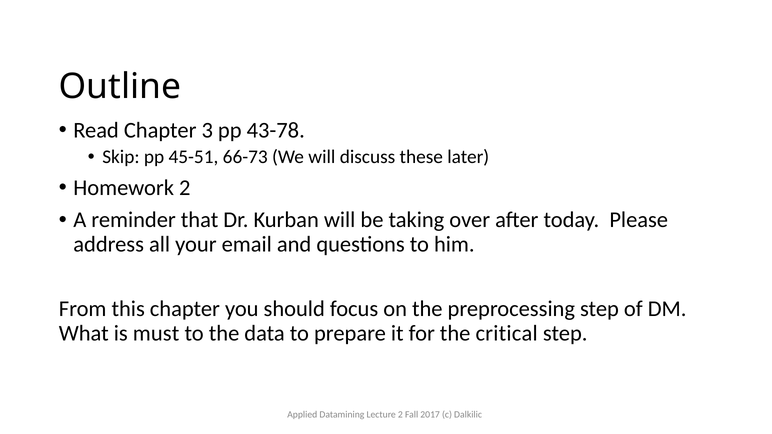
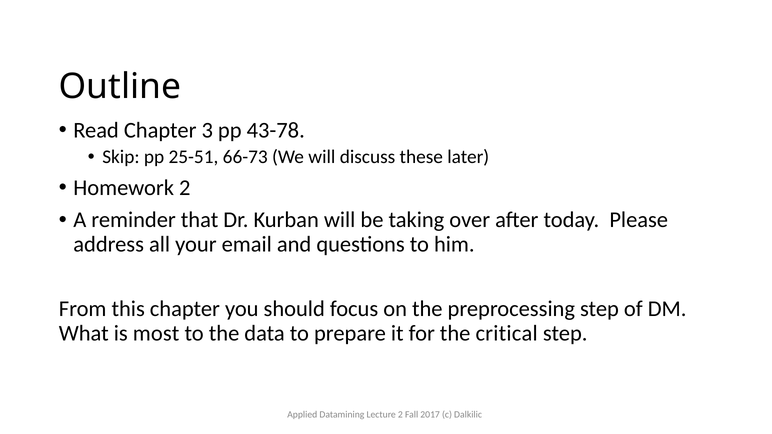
45-51: 45-51 -> 25-51 (193, 157)
must: must -> most (156, 333)
